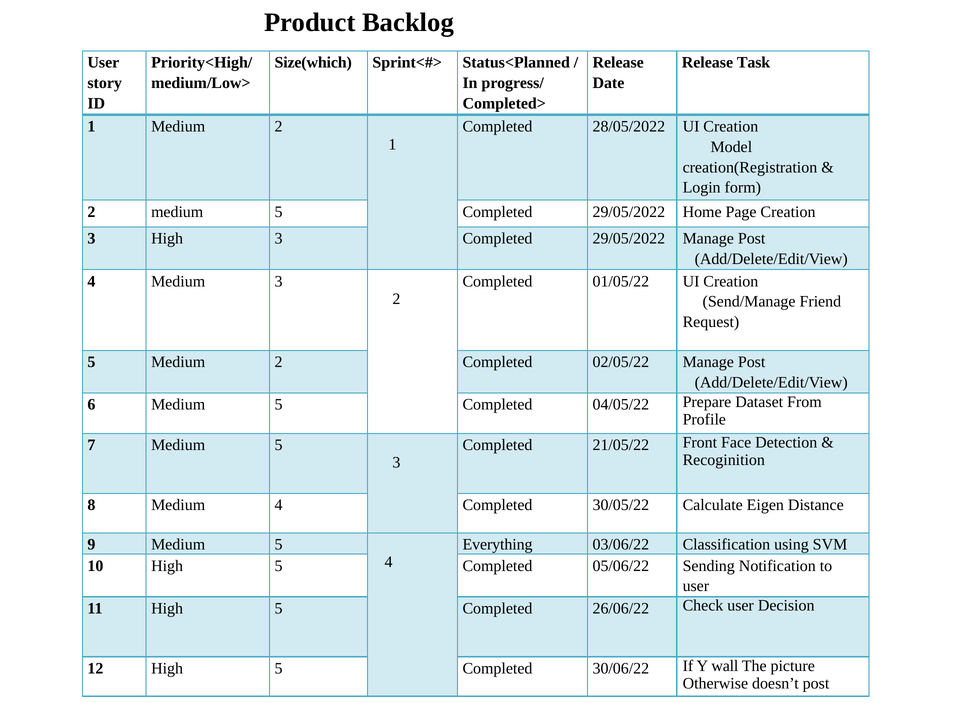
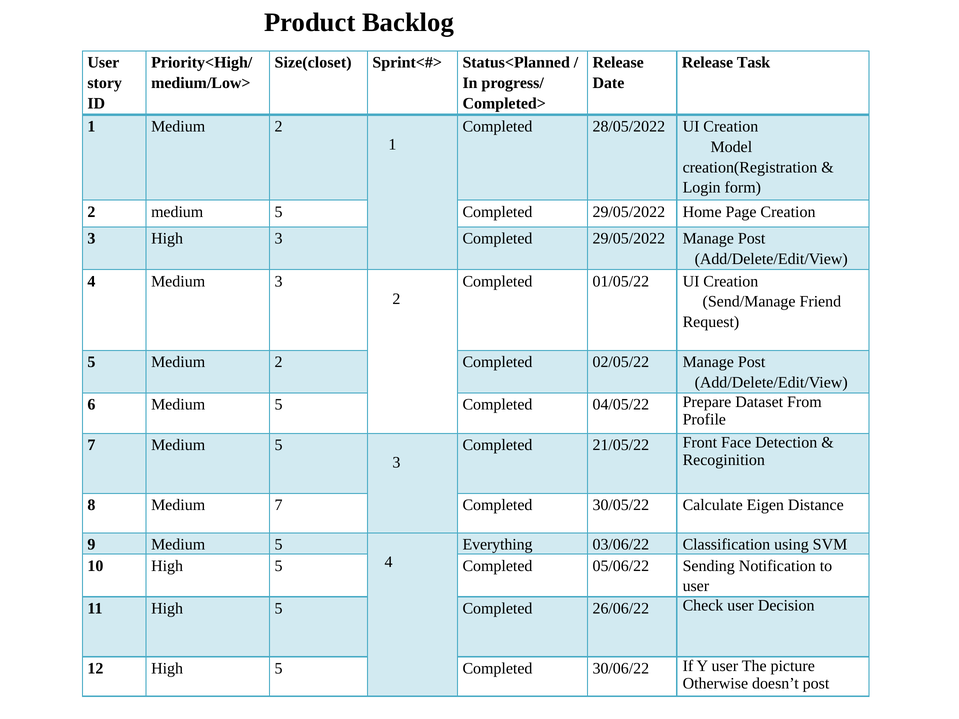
Size(which: Size(which -> Size(closet (313, 63)
Medium 4: 4 -> 7 (279, 505)
Y wall: wall -> user (725, 666)
